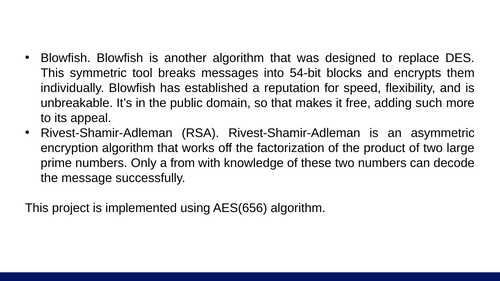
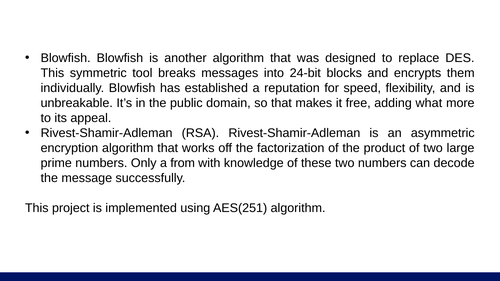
54-bit: 54-bit -> 24-bit (305, 73)
such: such -> what (429, 103)
AES(656: AES(656 -> AES(251 (240, 208)
